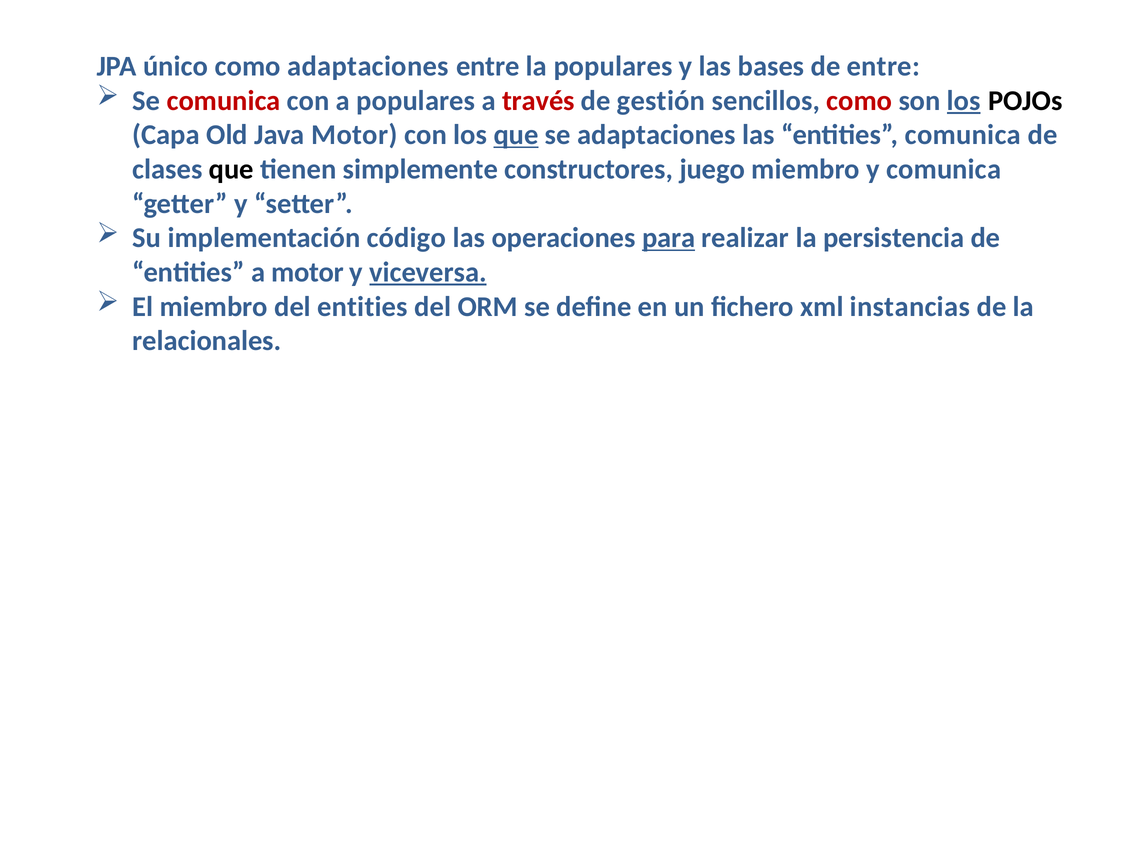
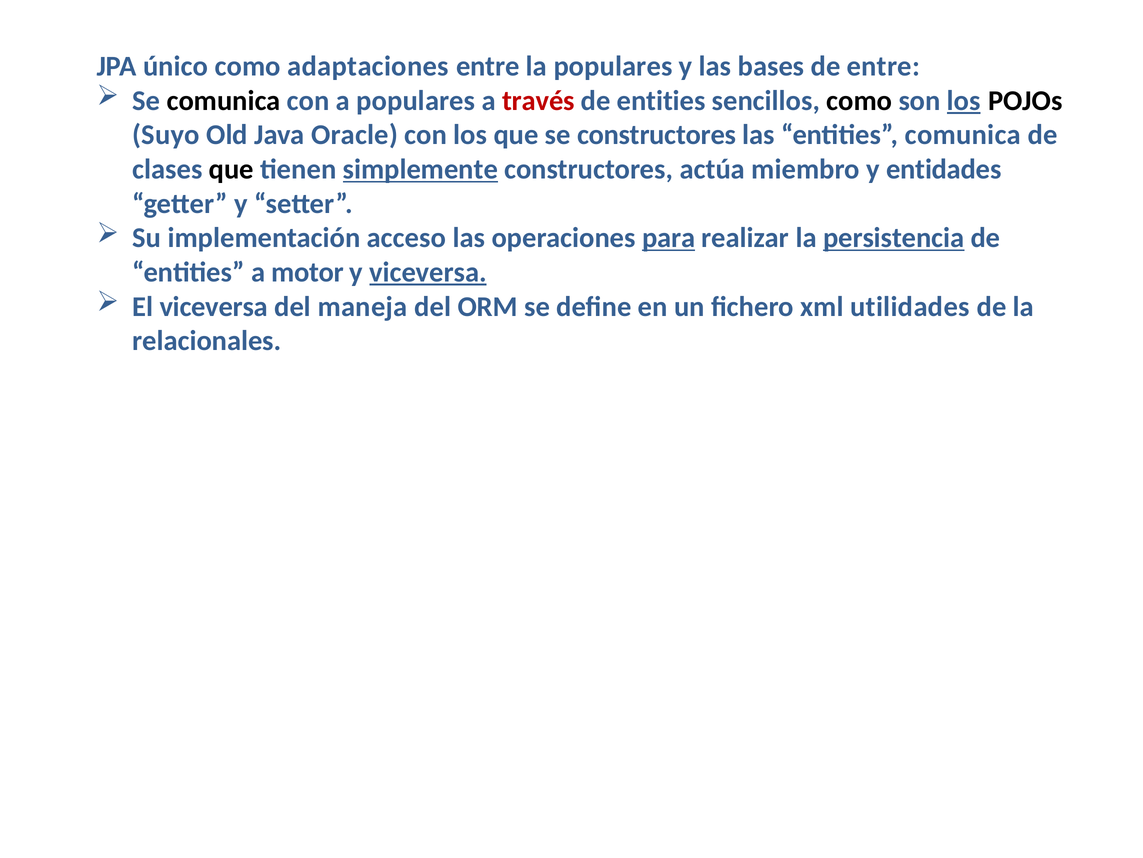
comunica colour: red -> black (224, 101)
gestión: gestión -> entities (661, 101)
como colour: red -> black (859, 101)
Capa: Capa -> Suyo (166, 135)
Java Motor: Motor -> Oracle (354, 135)
que underline: present -> none (516, 135)
se adaptaciones: adaptaciones -> constructores (657, 135)
simplemente underline: none -> present (420, 169)
juego: juego -> actúa (712, 169)
y comunica: comunica -> entidades (944, 169)
código: código -> acceso (406, 238)
persistencia underline: none -> present (894, 238)
El miembro: miembro -> viceversa (214, 306)
del entities: entities -> maneja (363, 306)
instancias: instancias -> utilidades (910, 306)
